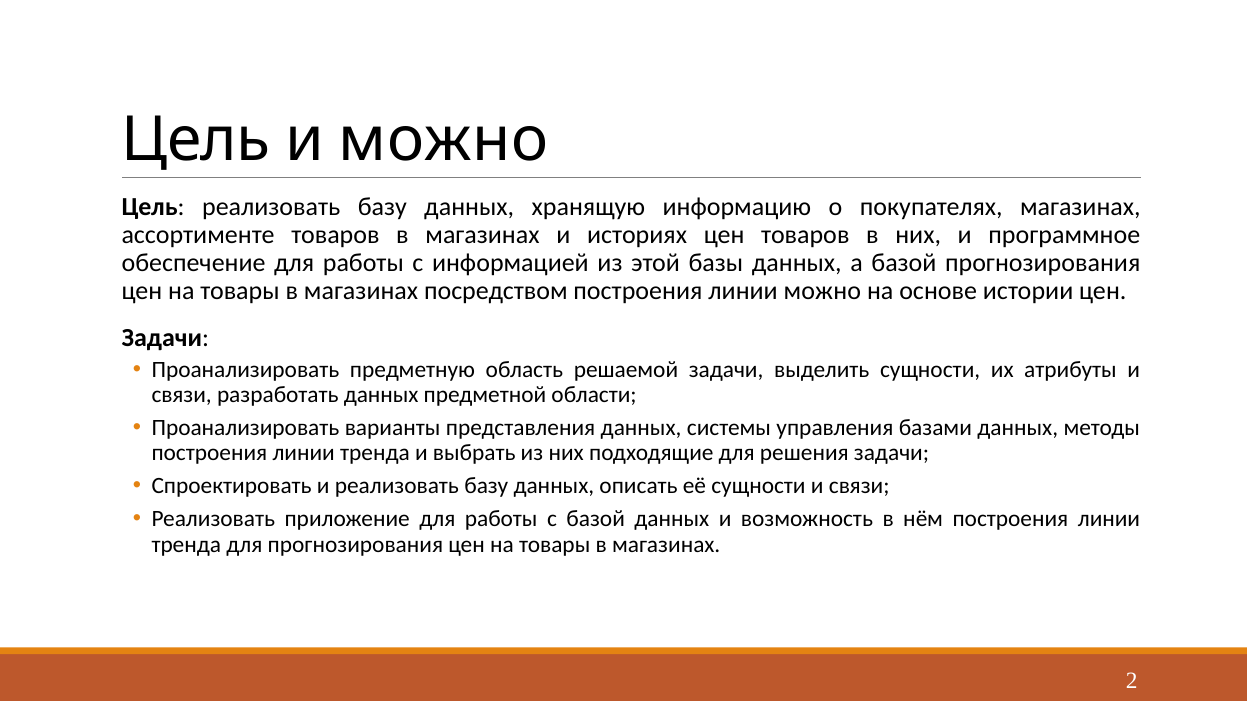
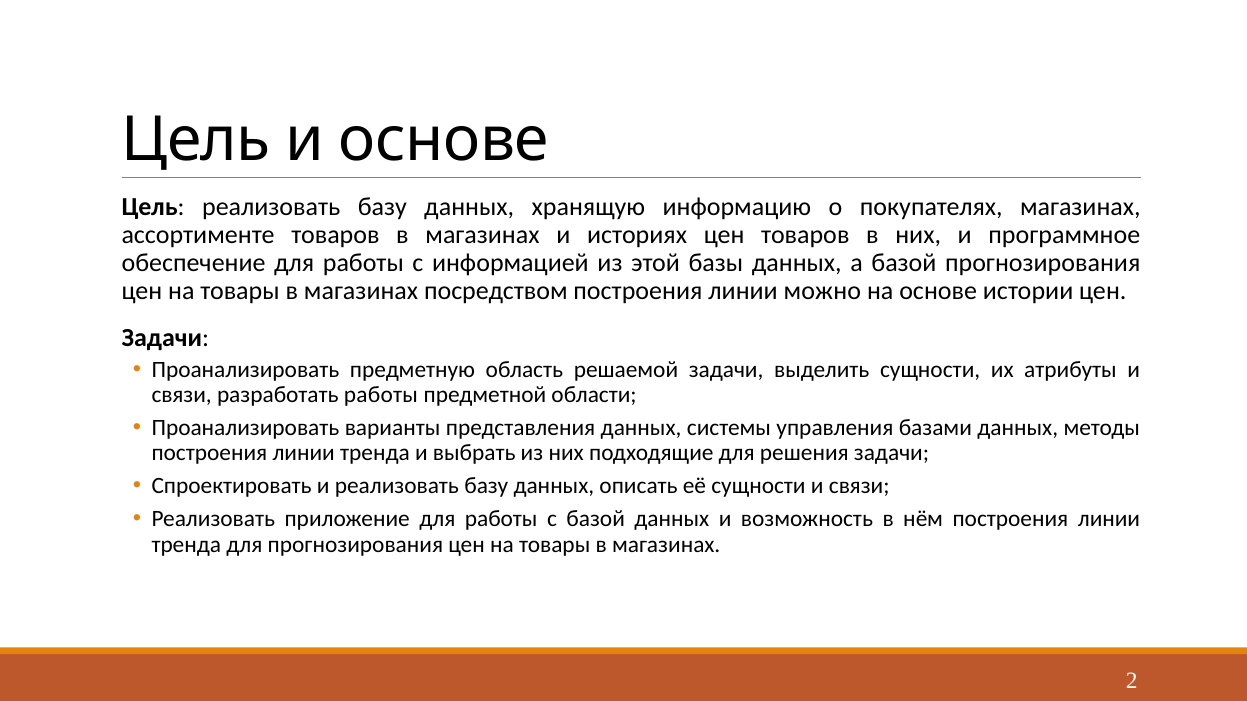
и можно: можно -> основе (444, 140)
разработать данных: данных -> работы (381, 395)
